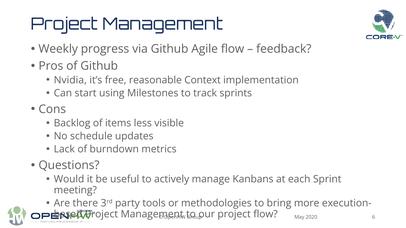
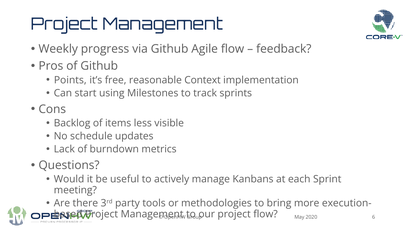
Nvidia: Nvidia -> Points (70, 80)
